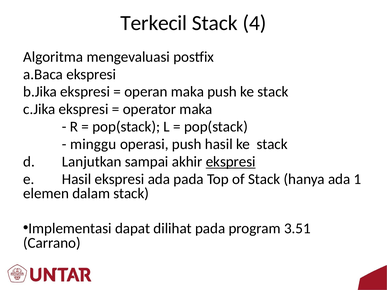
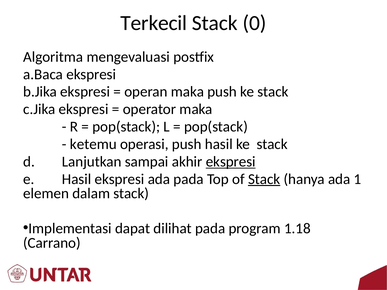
4: 4 -> 0 (255, 23)
minggu: minggu -> ketemu (93, 144)
Stack underline: none -> present (264, 179)
3.51: 3.51 -> 1.18 (297, 229)
